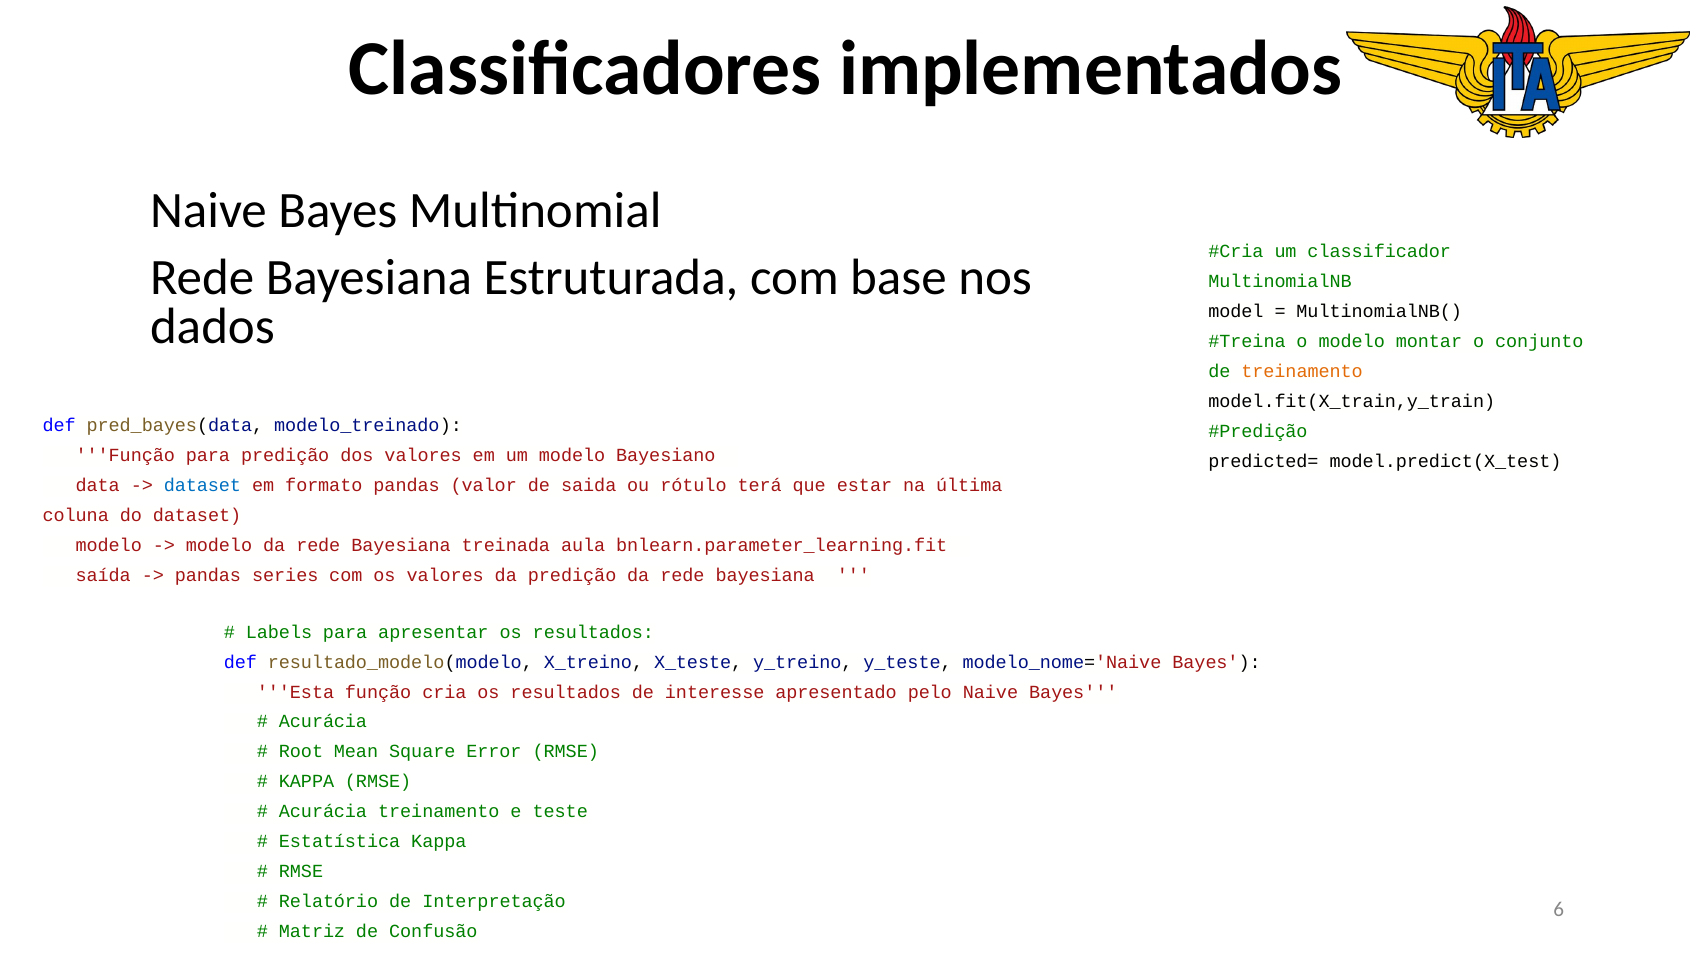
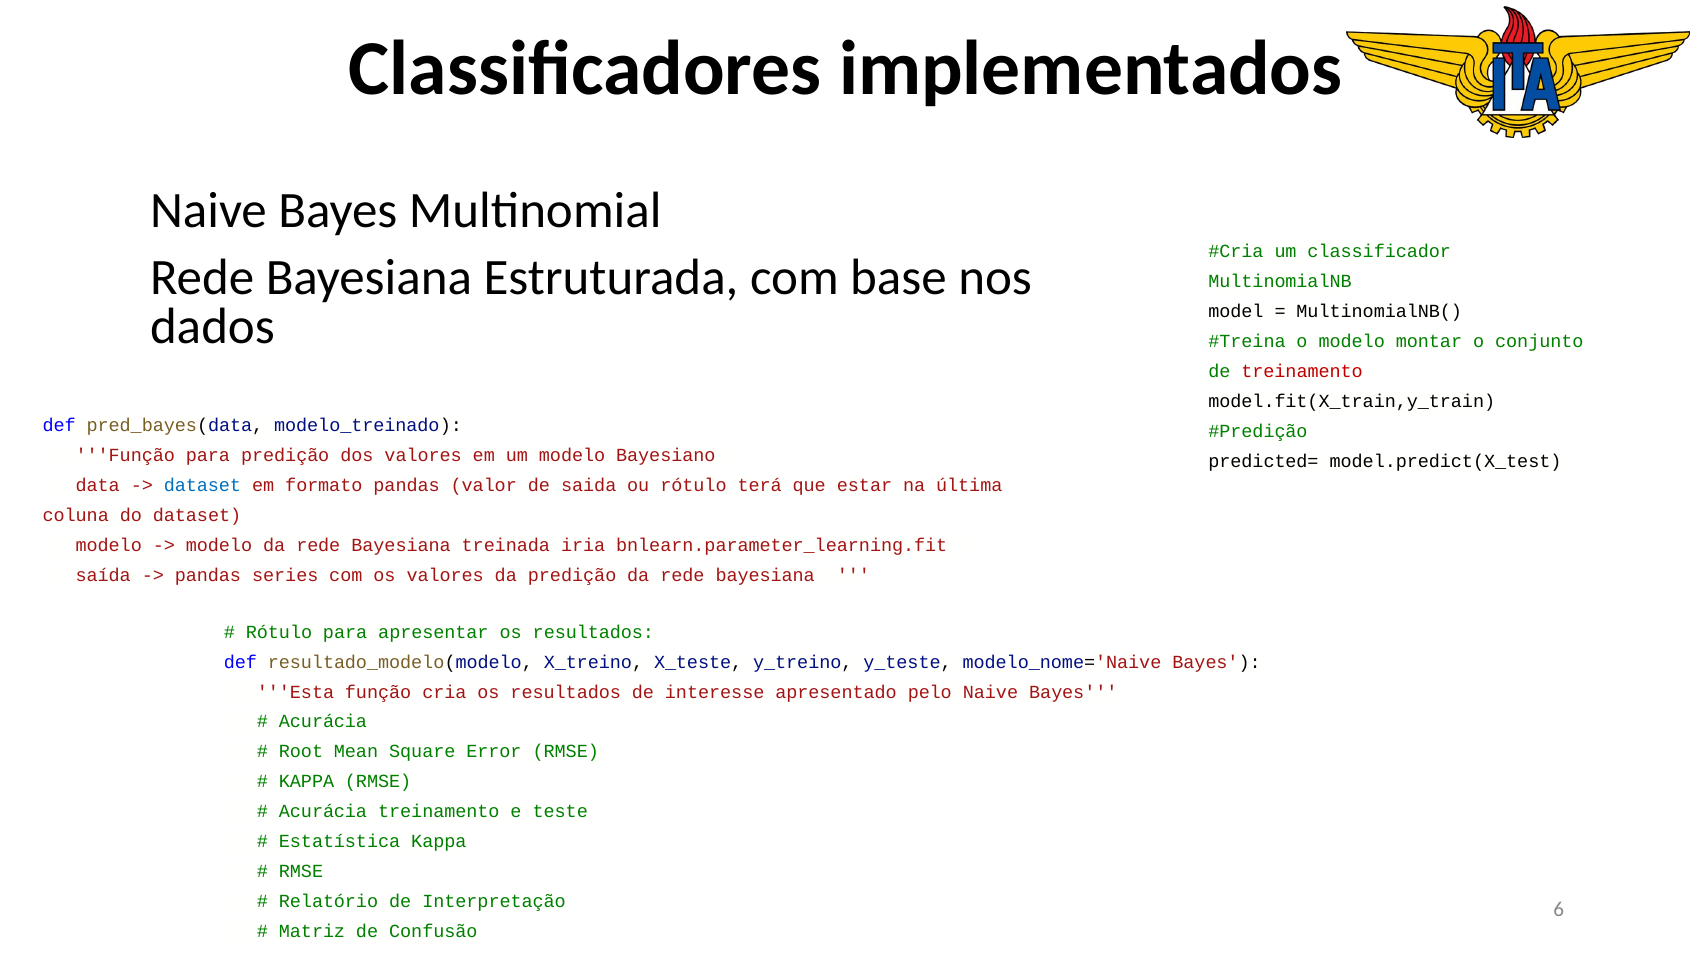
treinamento colour: orange -> red (1302, 371)
aula: aula -> iria (583, 545)
Labels: Labels -> Rótulo (279, 632)
